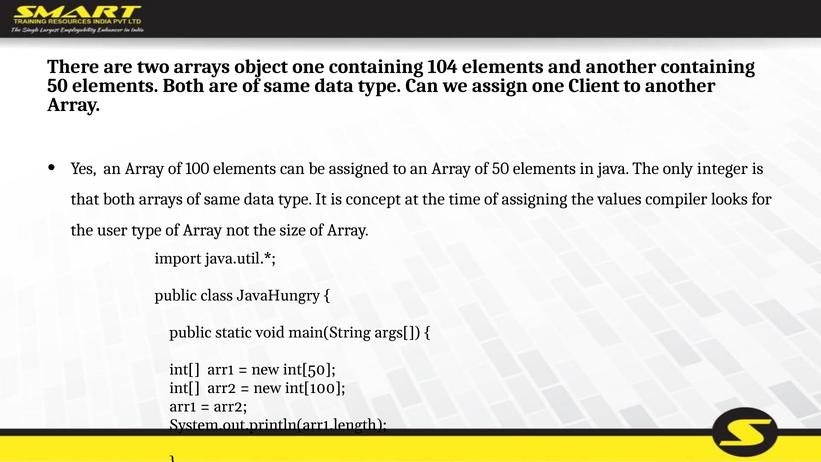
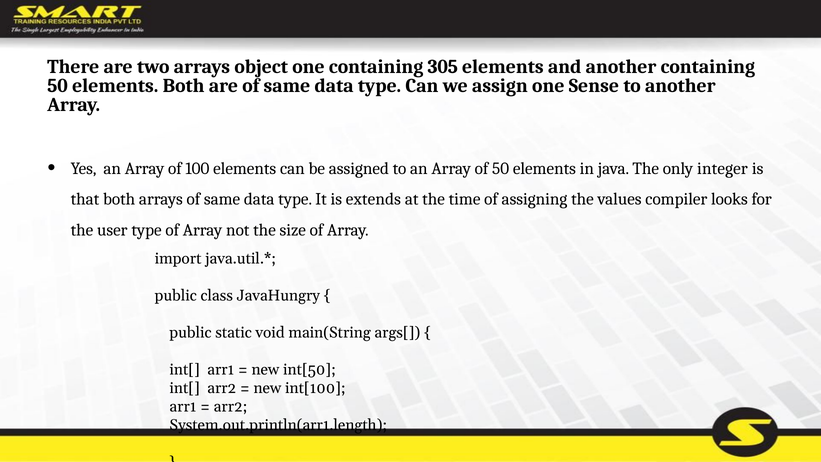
104: 104 -> 305 (443, 67)
Client: Client -> Sense (594, 86)
concept: concept -> extends (373, 199)
